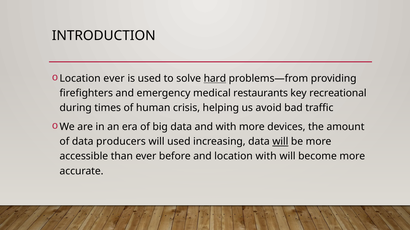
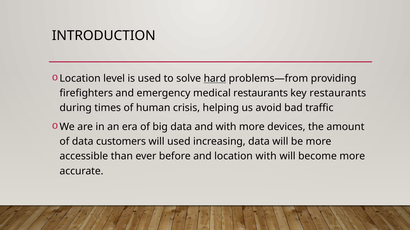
Location ever: ever -> level (114, 79)
key recreational: recreational -> restaurants (338, 93)
producers: producers -> customers (121, 142)
will underline: present -> none (280, 142)
